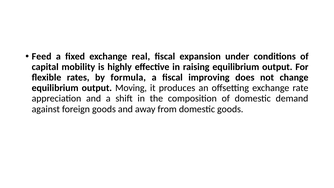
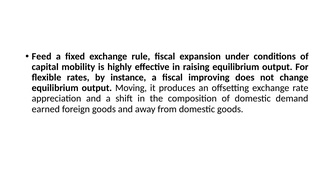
real: real -> rule (141, 56)
formula: formula -> instance (128, 77)
against: against -> earned (46, 109)
